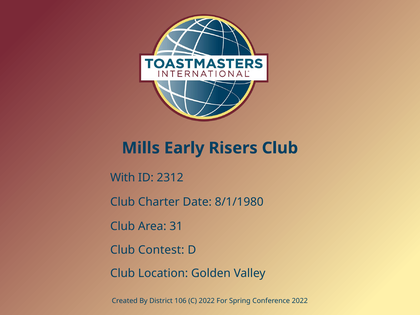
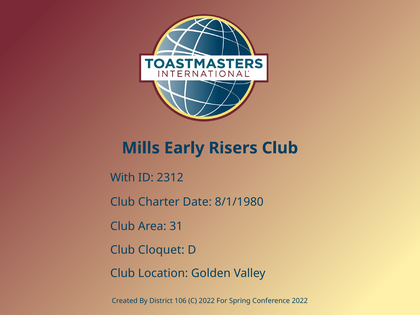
Contest: Contest -> Cloquet (161, 250)
